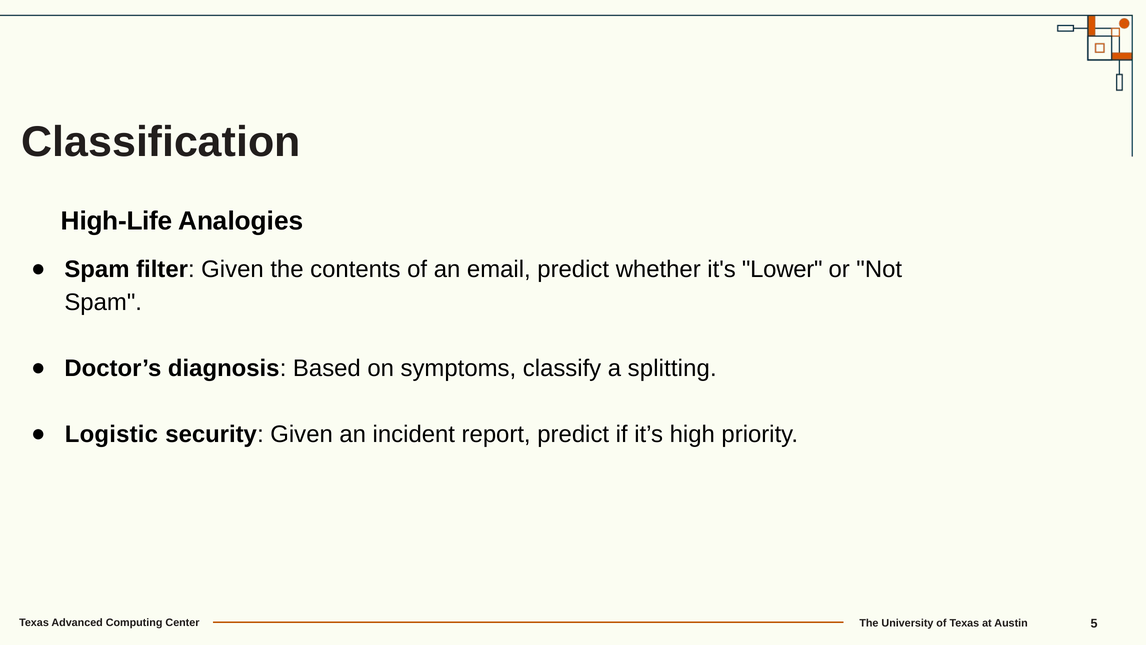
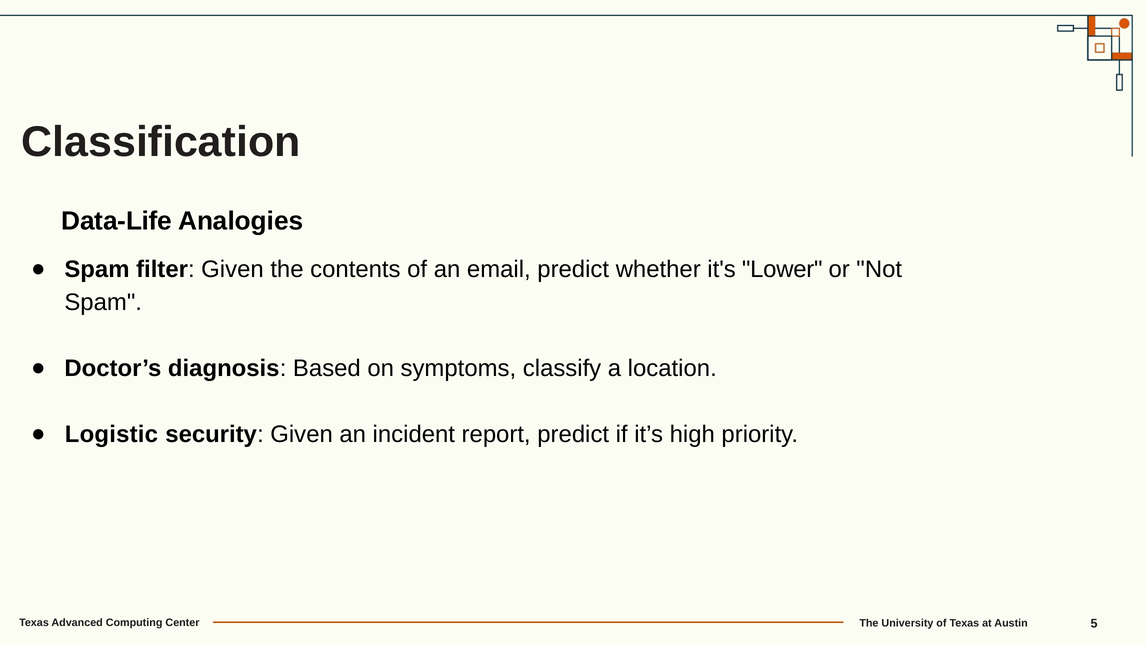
High-Life: High-Life -> Data-Life (117, 221)
splitting: splitting -> location (672, 368)
